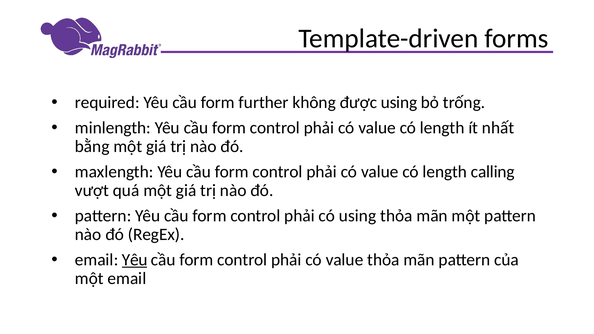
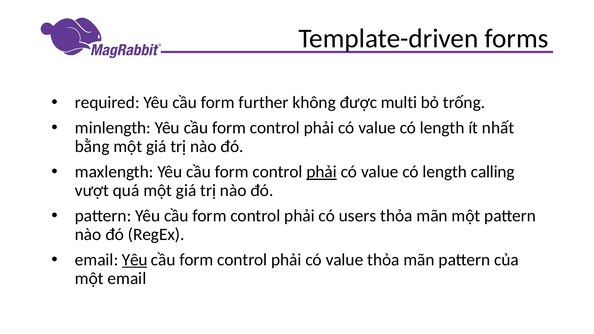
được using: using -> multi (399, 103)
phải underline: none -> present (322, 172)
có using: using -> users (358, 216)
